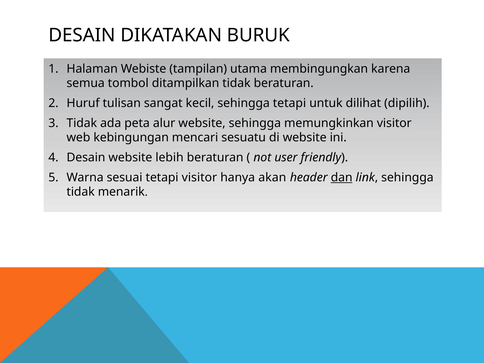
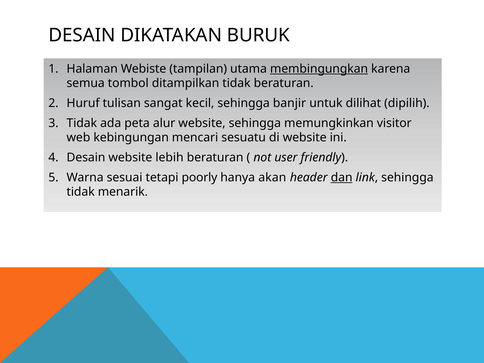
membingungkan underline: none -> present (319, 69)
sehingga tetapi: tetapi -> banjir (290, 103)
tetapi visitor: visitor -> poorly (200, 177)
